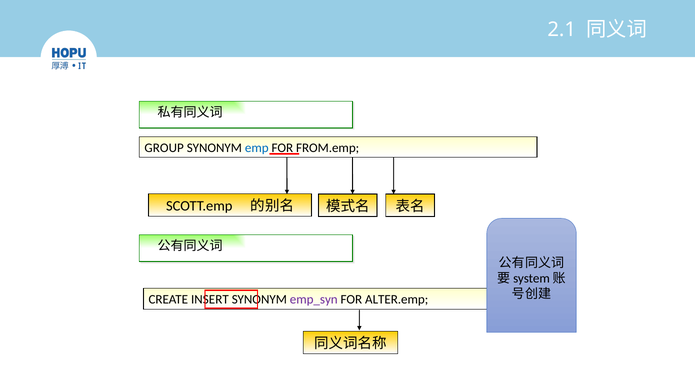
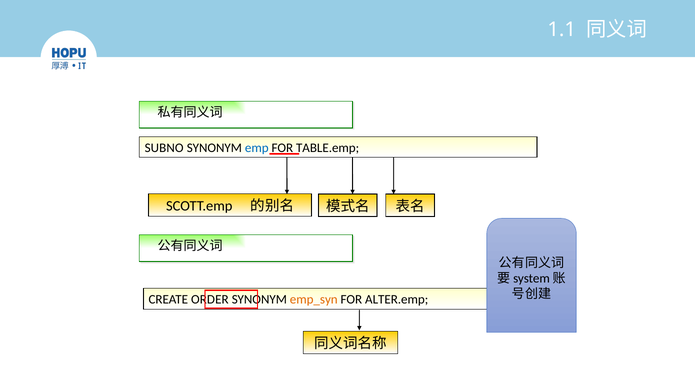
2.1: 2.1 -> 1.1 (562, 29)
GROUP: GROUP -> SUBNO (164, 148)
FROM.emp: FROM.emp -> TABLE.emp (328, 148)
INSERT: INSERT -> ORDER (210, 300)
emp_syn colour: purple -> orange (314, 300)
